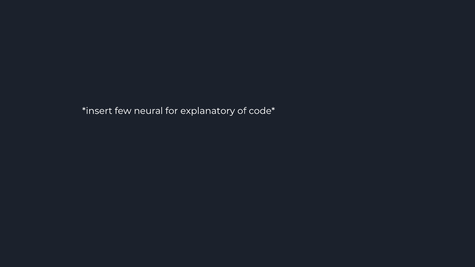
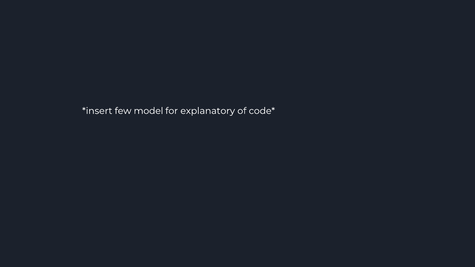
neural: neural -> model (148, 111)
